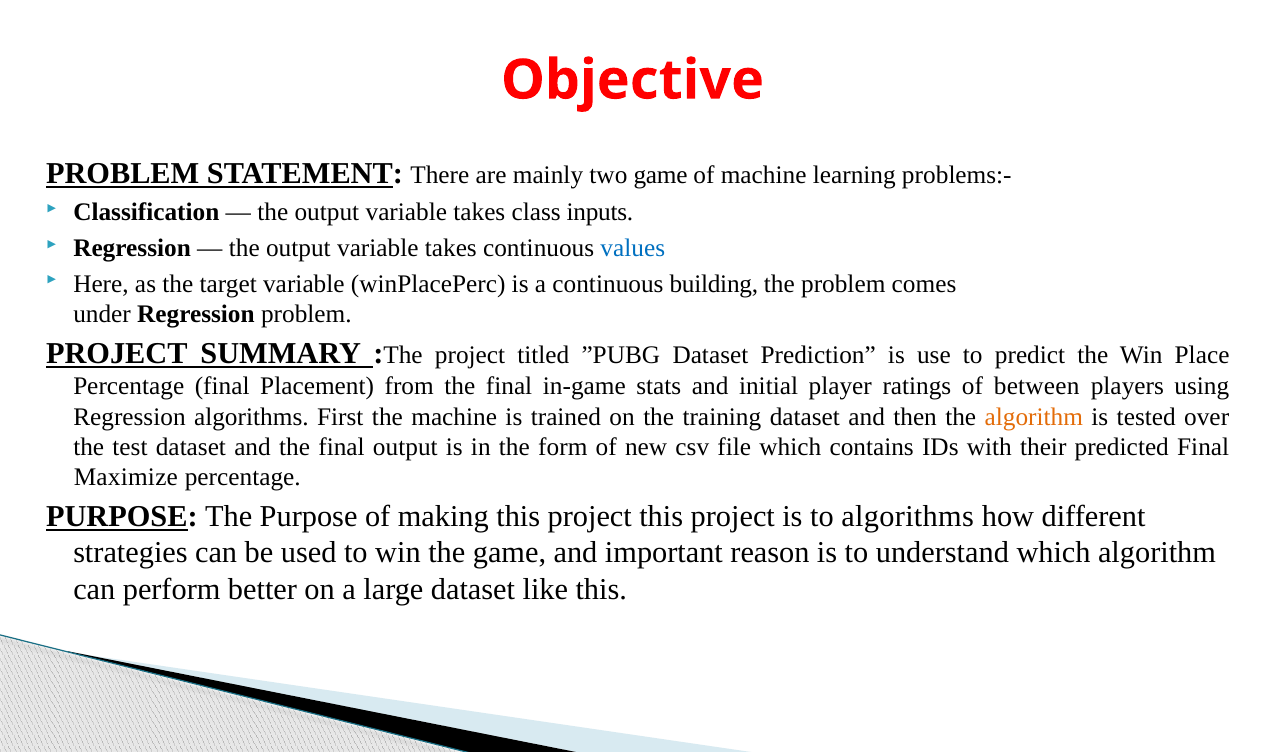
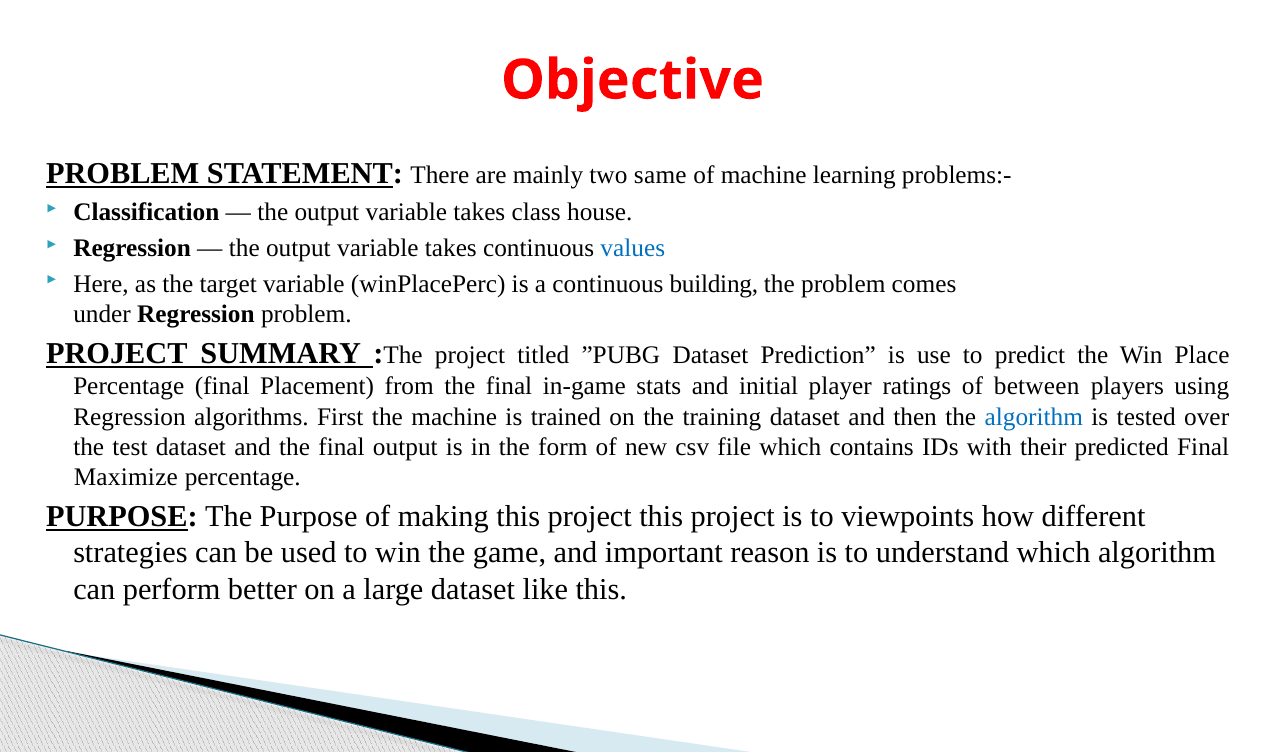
two game: game -> same (660, 176)
inputs: inputs -> house (600, 212)
algorithm colour: orange -> blue (1034, 417)
to algorithms: algorithms -> viewpoints (908, 517)
